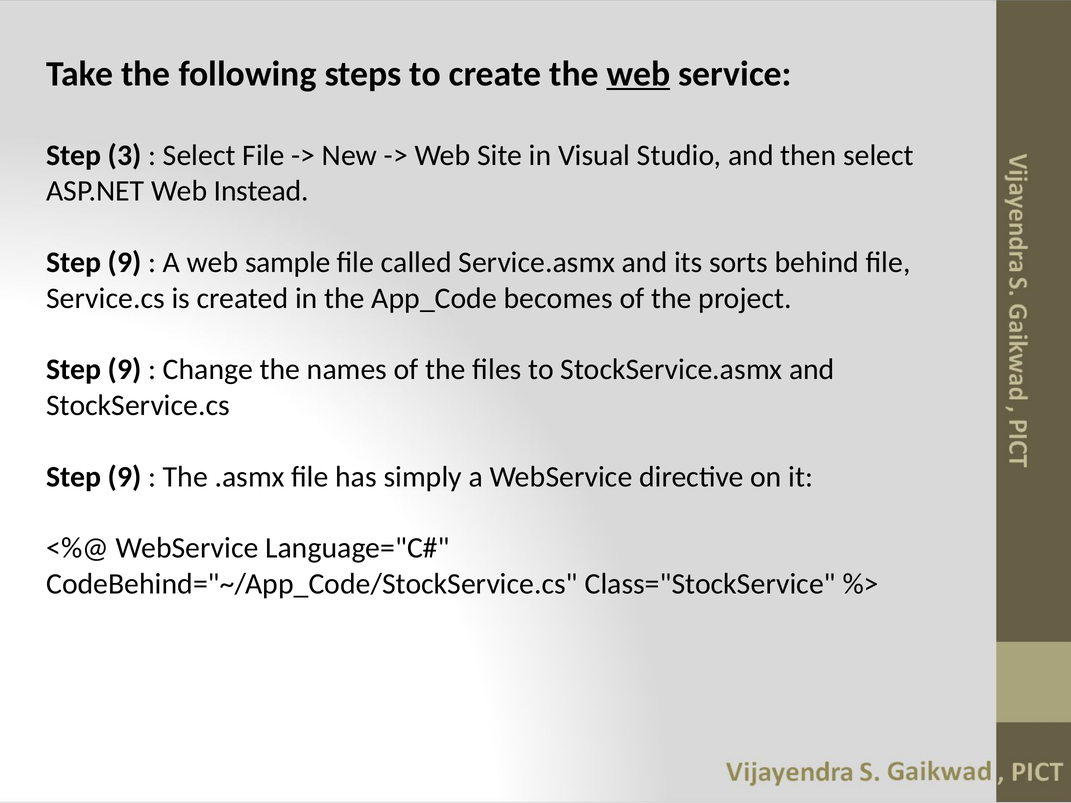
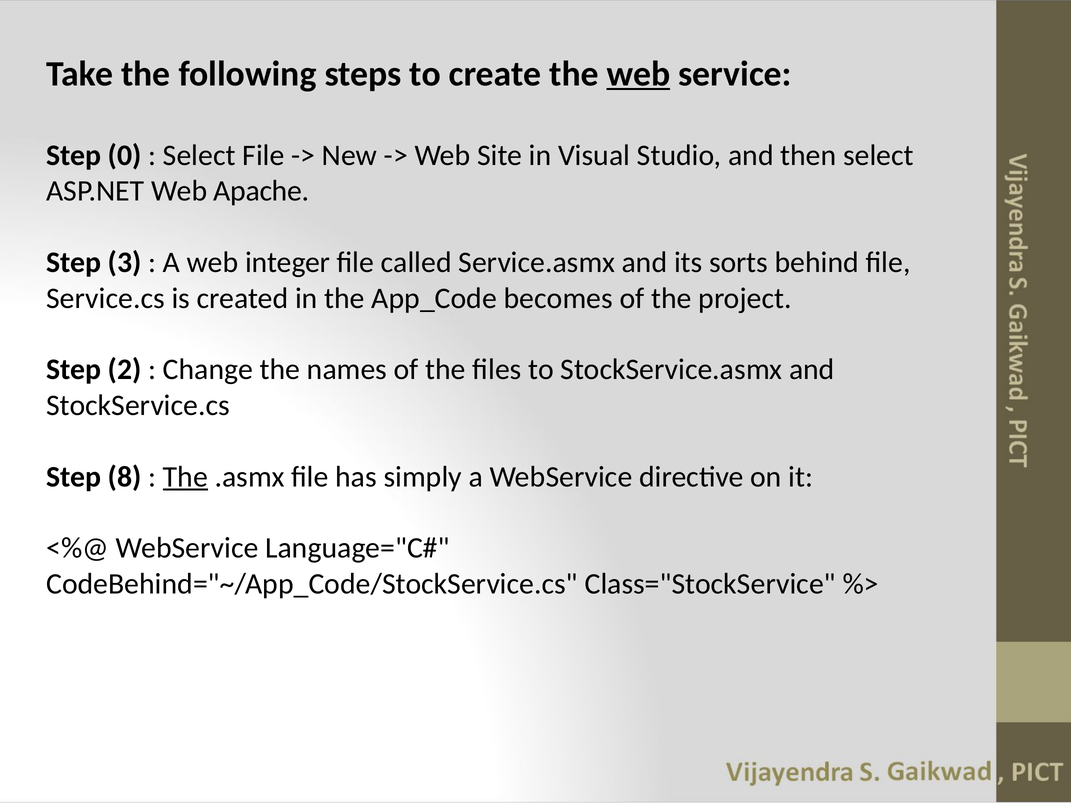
3: 3 -> 0 (125, 155)
Instead: Instead -> Apache (261, 191)
9: 9 -> 3 (125, 263)
sample: sample -> integer (288, 263)
9: 9 -> 2 (125, 370)
9: 9 -> 8 (125, 477)
The underline: none -> present (185, 477)
